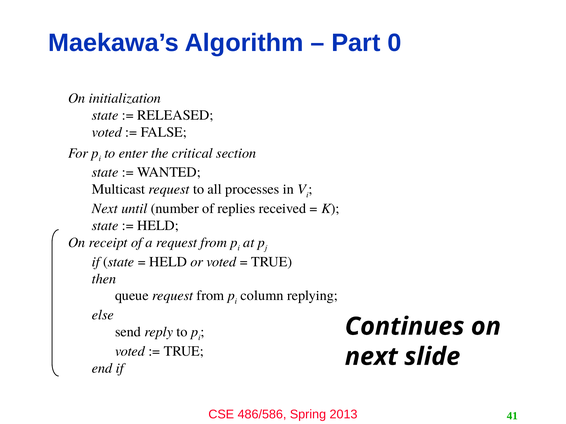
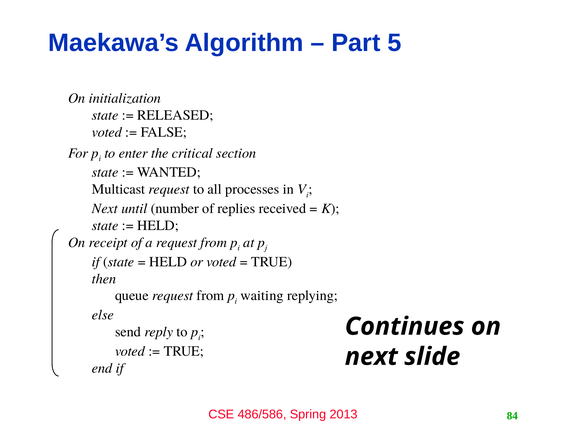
0: 0 -> 5 (394, 43)
column: column -> waiting (262, 296)
41: 41 -> 84 (512, 416)
